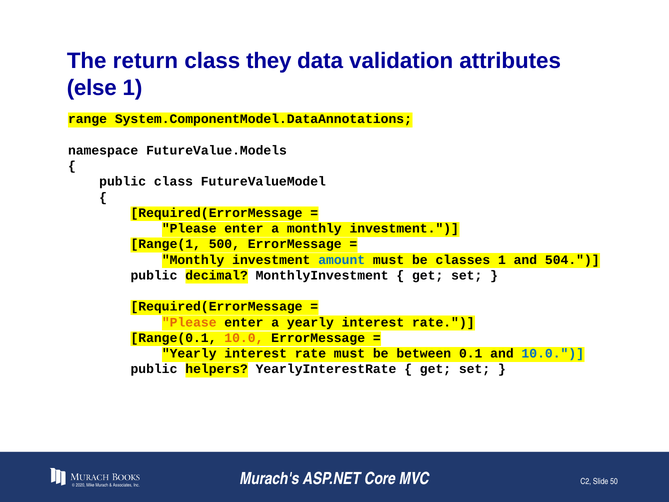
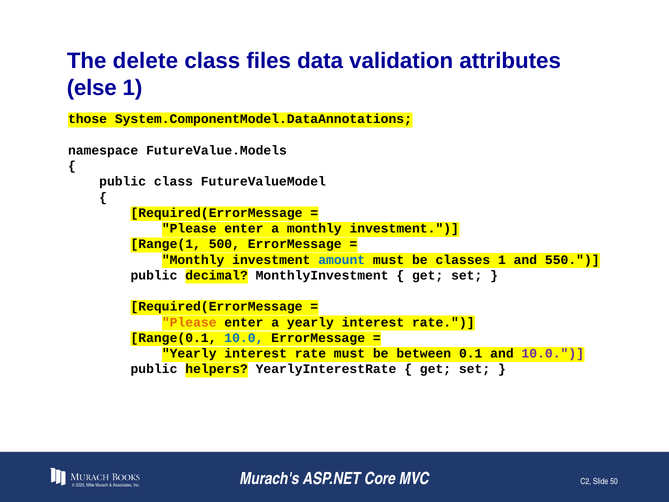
return: return -> delete (145, 61)
they: they -> files (269, 61)
range: range -> those (88, 119)
504: 504 -> 550 (572, 260)
10.0 colour: orange -> blue (244, 338)
10.0 colour: blue -> purple (553, 353)
